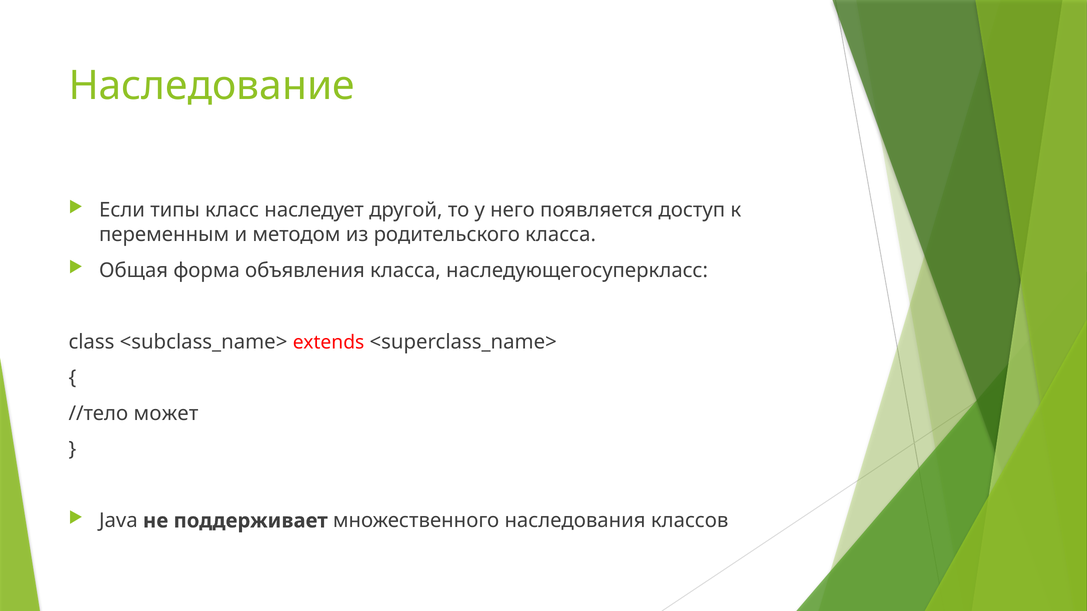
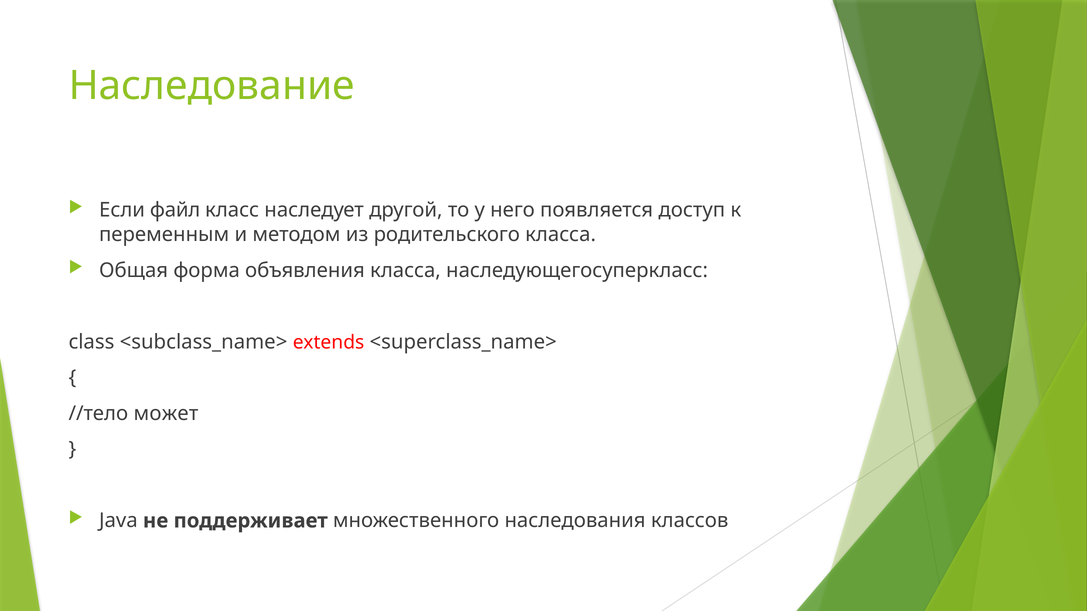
типы: типы -> файл (175, 210)
